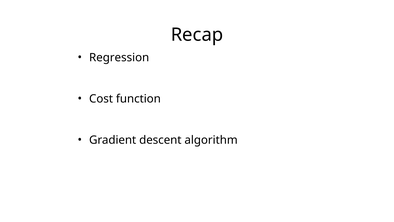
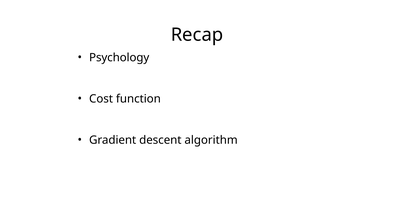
Regression: Regression -> Psychology (119, 57)
